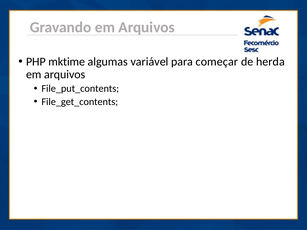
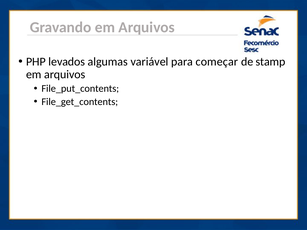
mktime: mktime -> levados (67, 62)
herda: herda -> stamp (271, 62)
